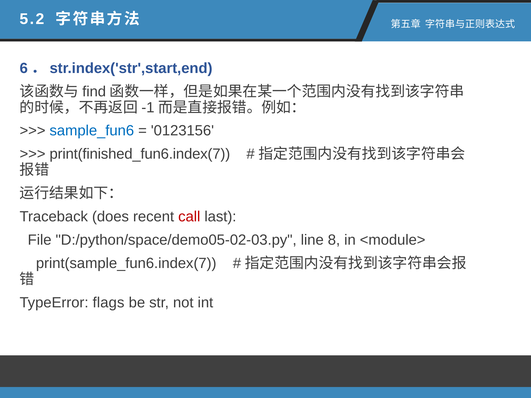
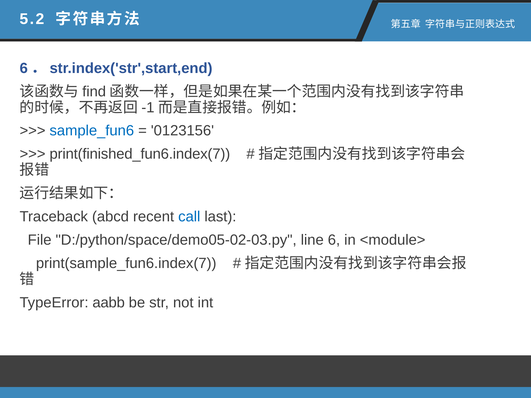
does: does -> abcd (110, 217)
call colour: red -> blue (189, 217)
8: 8 -> 6 (334, 240)
flags: flags -> aabb (109, 303)
